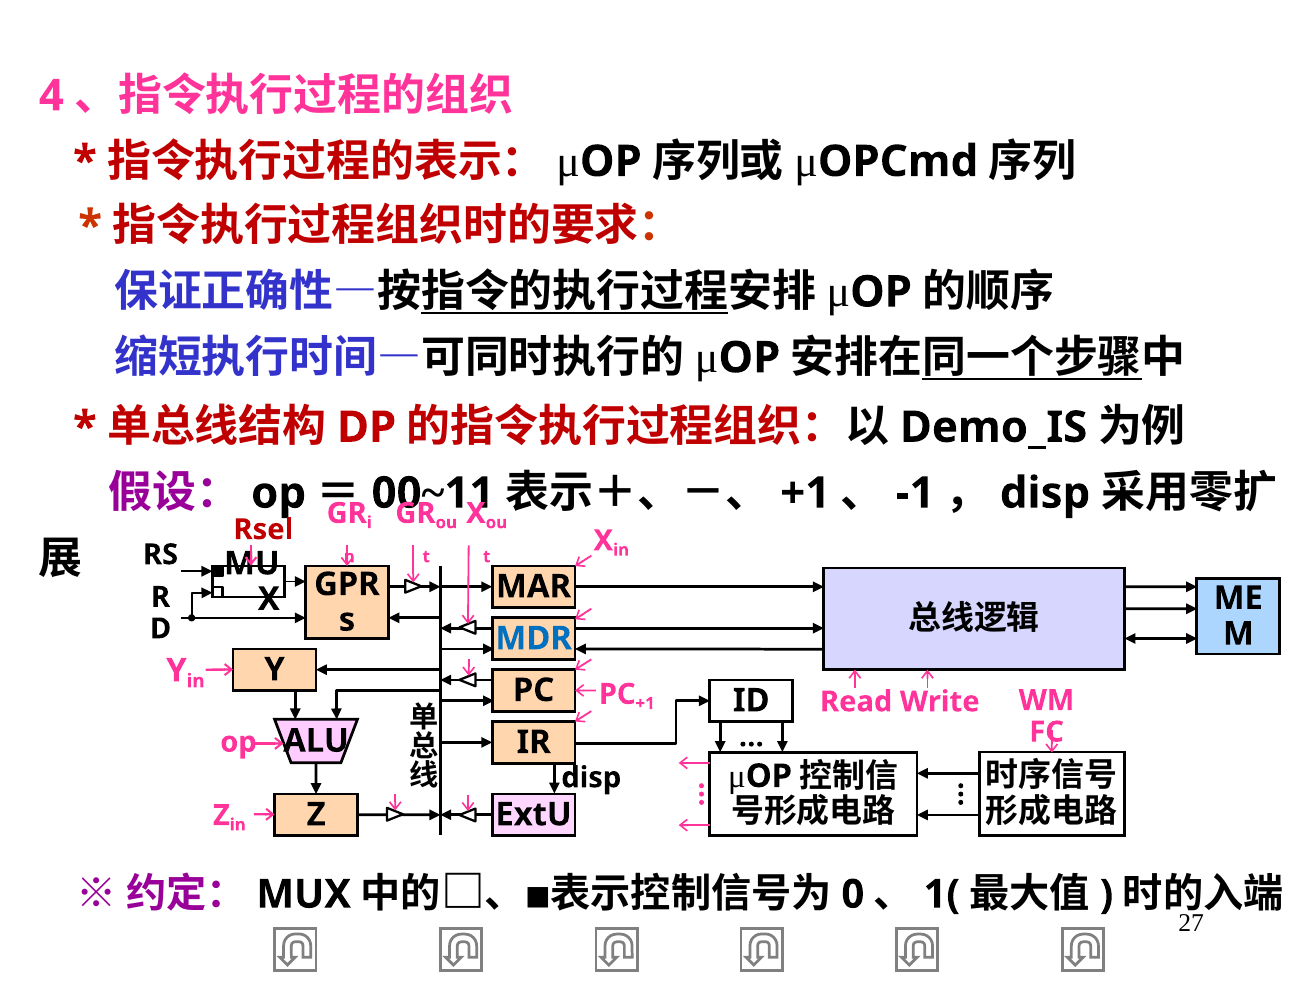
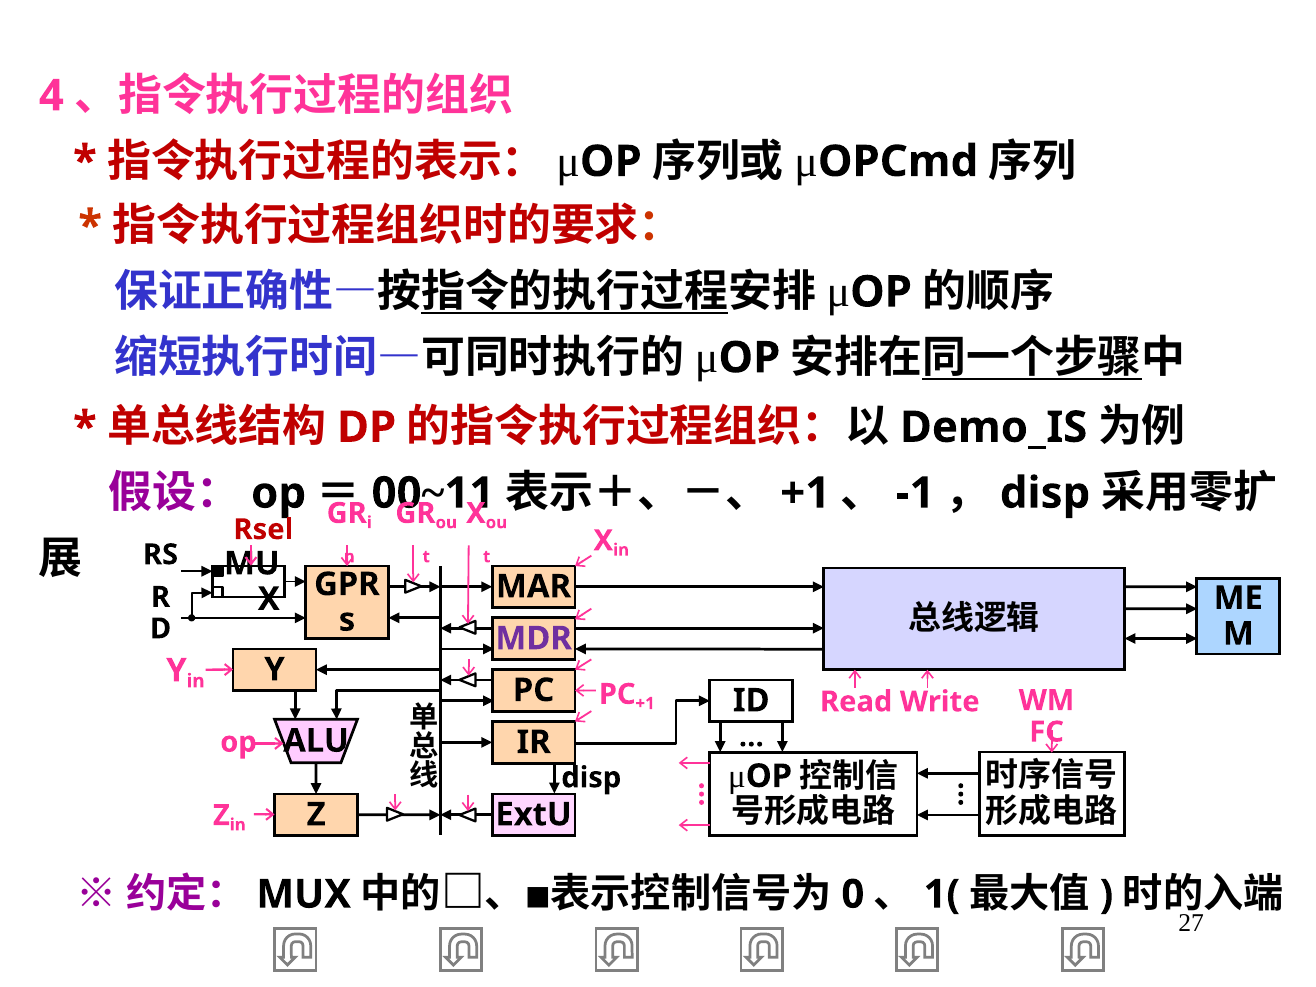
MDR colour: blue -> purple (534, 638)
